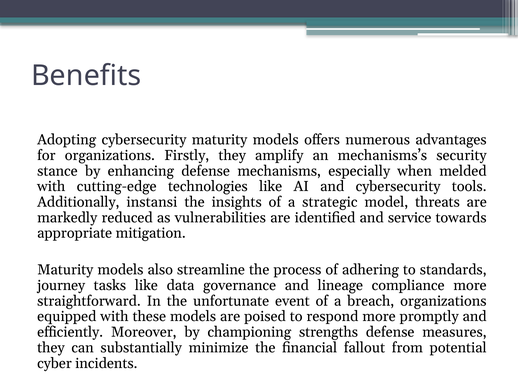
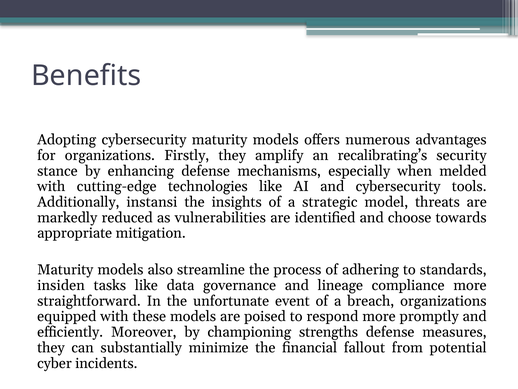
mechanisms’s: mechanisms’s -> recalibrating’s (382, 155)
service: service -> choose (410, 217)
journey: journey -> insiden (61, 285)
